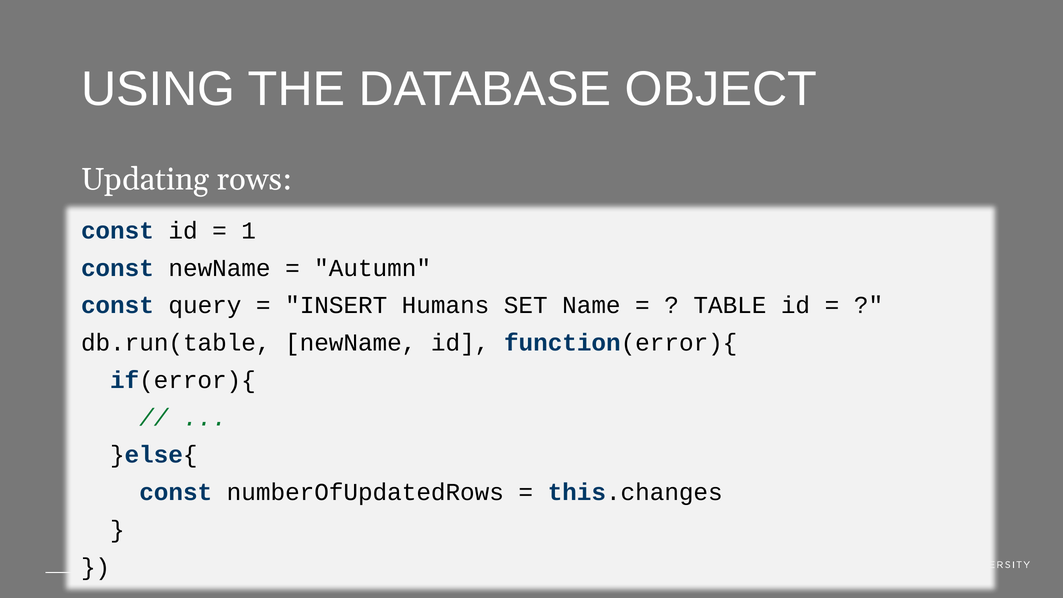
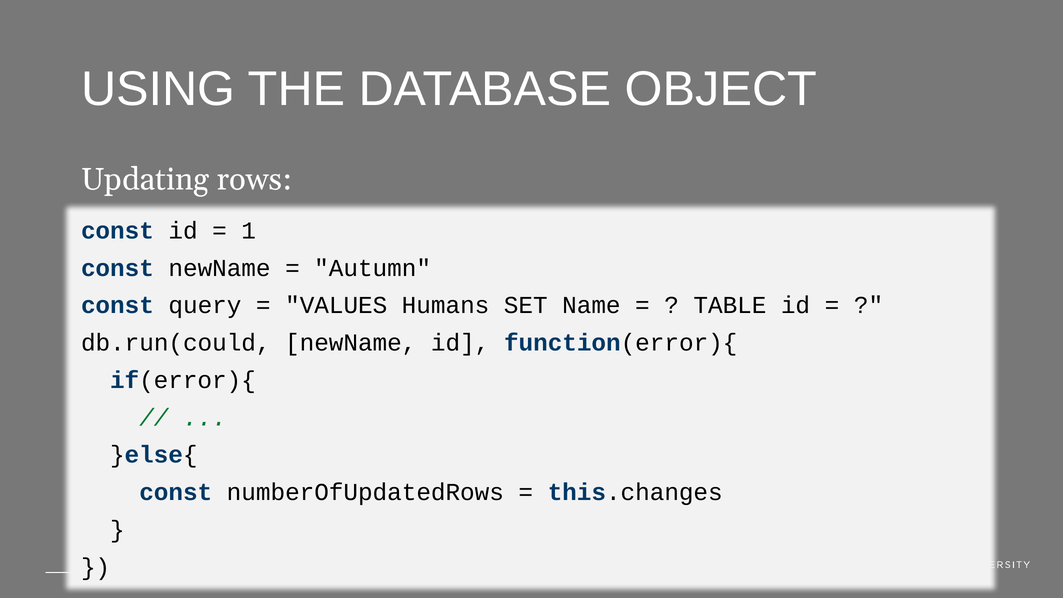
INSERT: INSERT -> VALUES (336, 305)
db.run(table: db.run(table -> db.run(could (176, 343)
